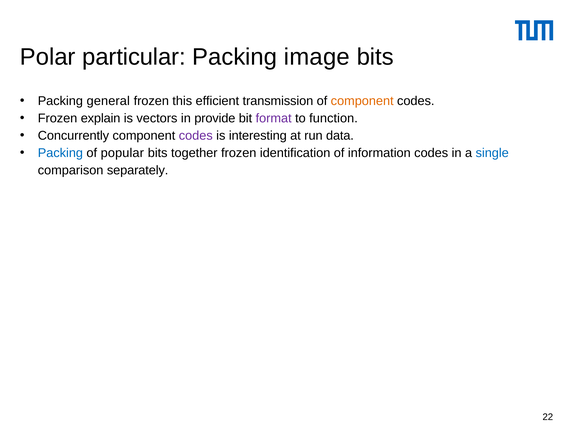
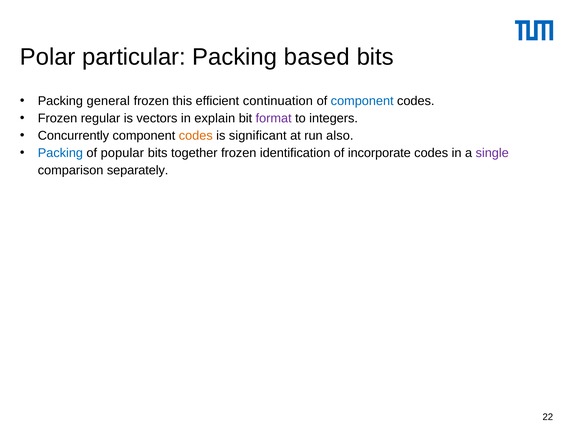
image: image -> based (317, 57)
transmission: transmission -> continuation (278, 101)
component colour: orange -> blue (362, 101)
explain: explain -> regular (101, 119)
provide: provide -> explain (215, 119)
function: function -> integers (334, 119)
codes colour: purple -> orange (196, 136)
interesting: interesting -> significant (258, 136)
data: data -> also (340, 136)
information: information -> incorporate (379, 153)
single colour: blue -> purple (492, 153)
